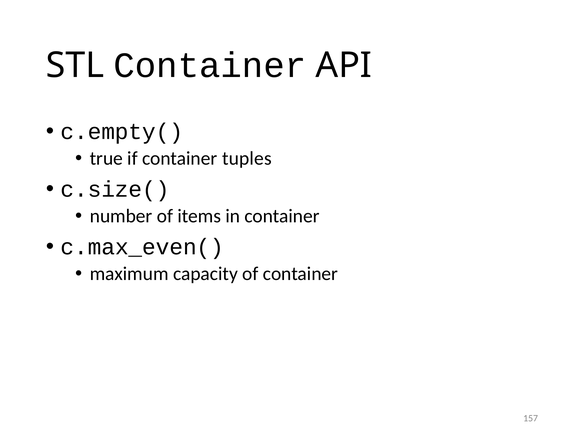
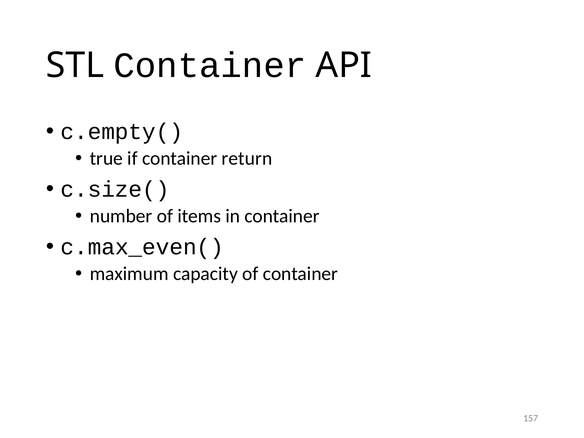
tuples: tuples -> return (247, 158)
